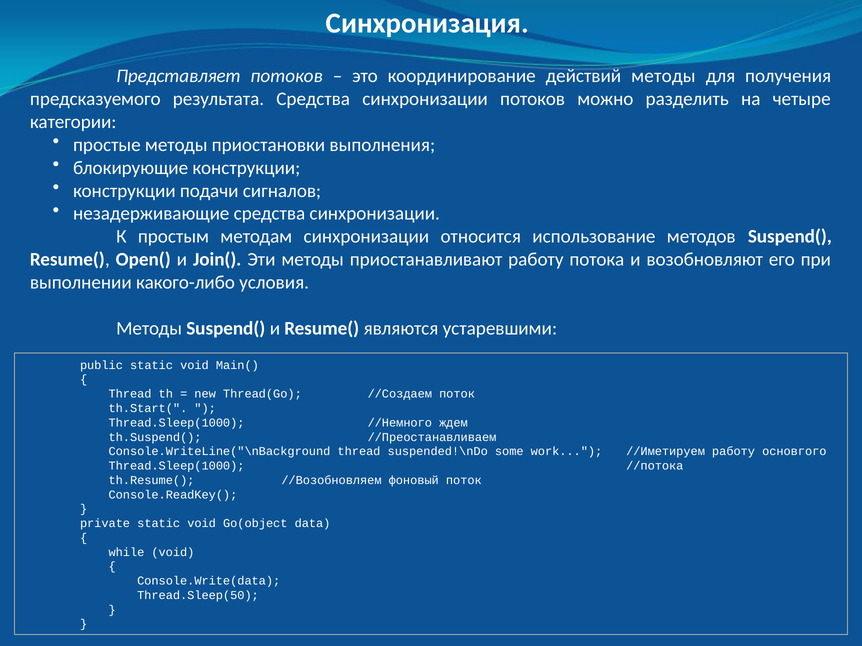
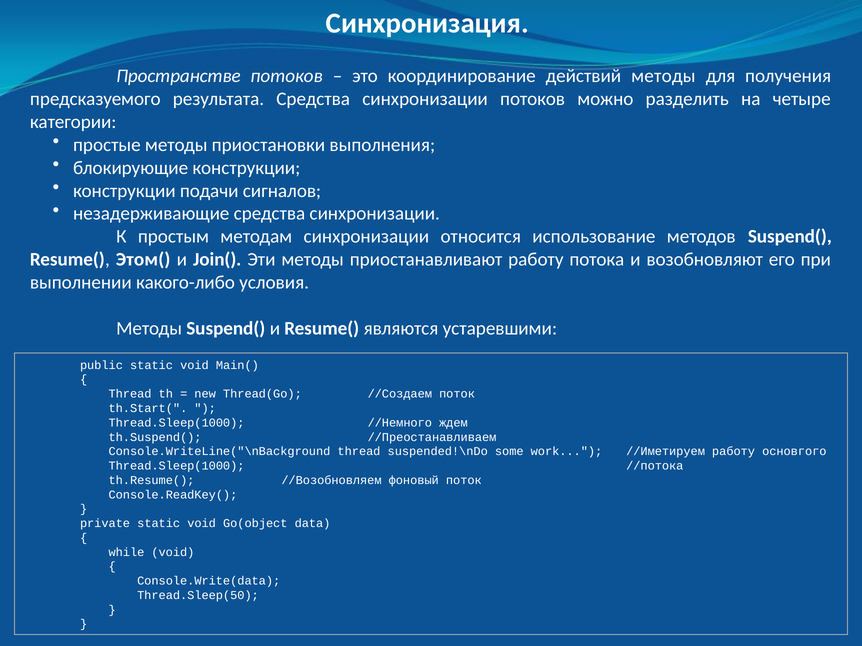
Представляет: Представляет -> Пространстве (178, 76)
Open(: Open( -> Этом( (143, 260)
